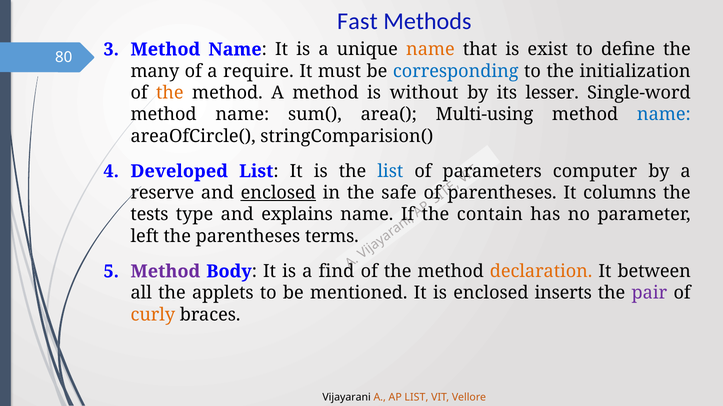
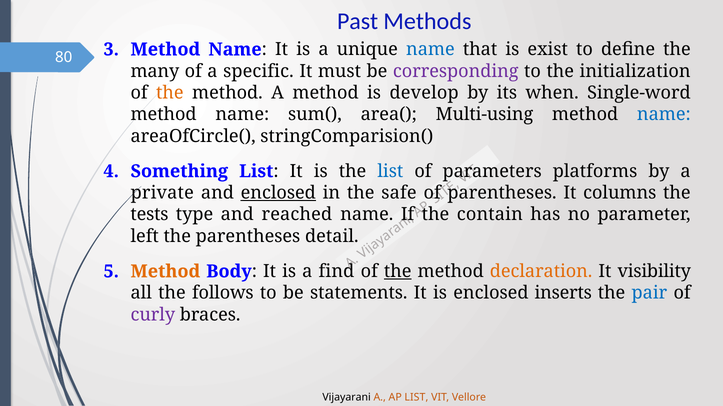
Fast: Fast -> Past (358, 21)
name colour: orange -> blue (430, 50)
require: require -> specific (258, 71)
corresponding colour: blue -> purple (456, 71)
without: without -> develop (424, 93)
lesser: lesser -> when (552, 93)
Developed: Developed -> Something (179, 172)
computer: computer -> platforms (595, 172)
reserve: reserve -> private (162, 193)
explains: explains -> reached (297, 215)
terms: terms -> detail (332, 237)
Method colour: purple -> orange (165, 272)
the underline: none -> present (398, 272)
between: between -> visibility (654, 272)
applets: applets -> follows (223, 294)
mentioned: mentioned -> statements (359, 294)
pair colour: purple -> blue (649, 294)
curly colour: orange -> purple (153, 315)
